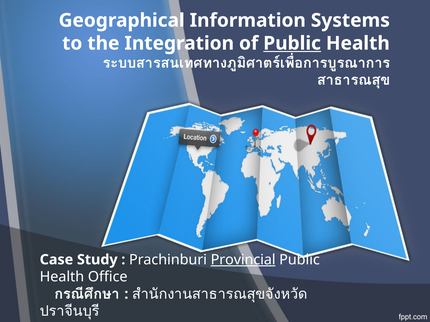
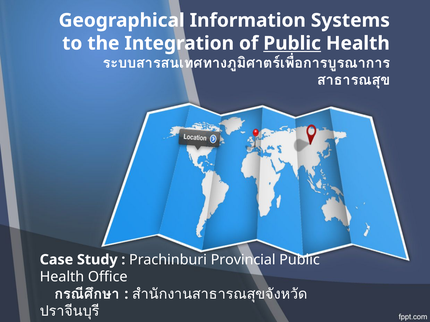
Provincial underline: present -> none (243, 260)
